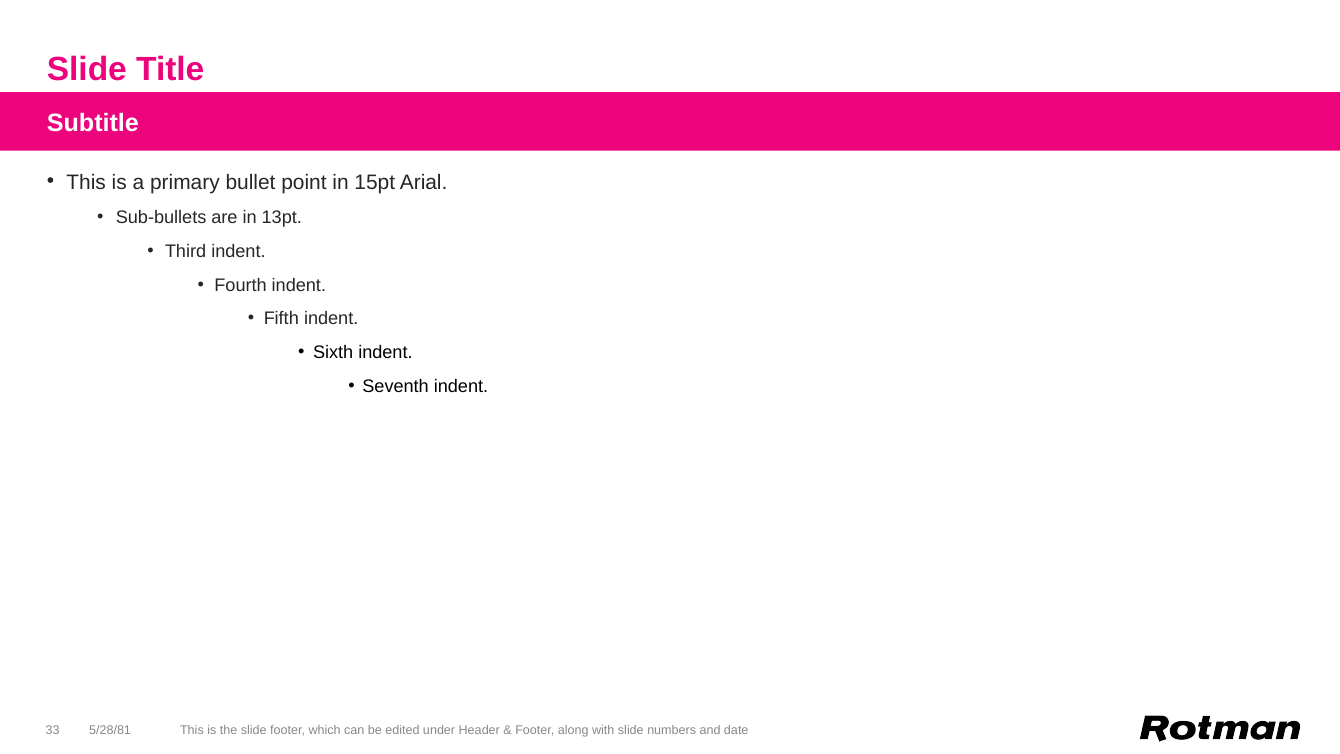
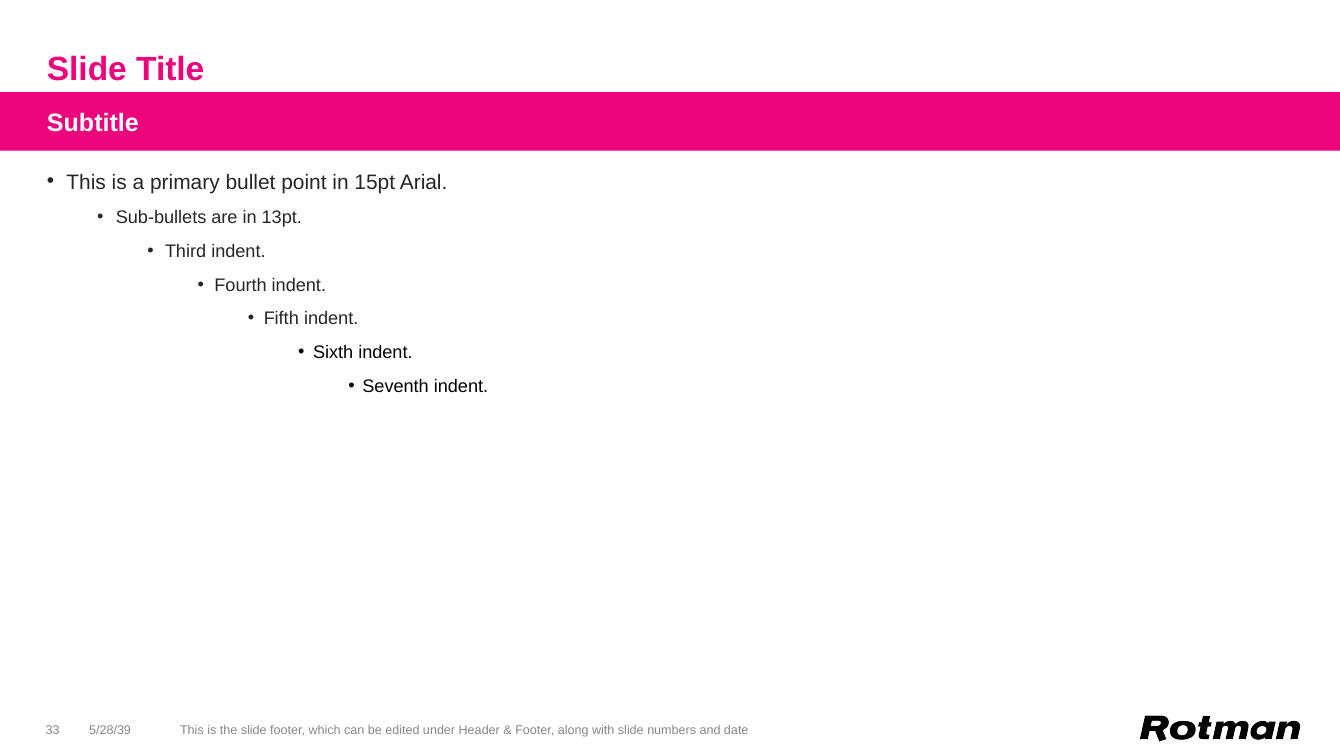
5/28/81: 5/28/81 -> 5/28/39 (110, 730)
